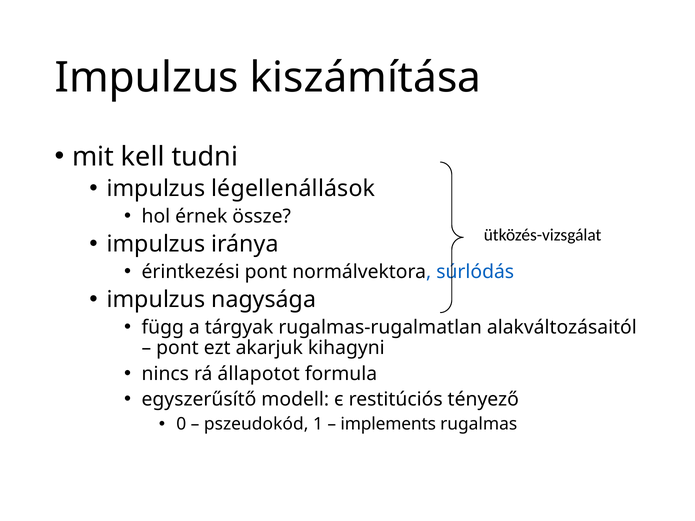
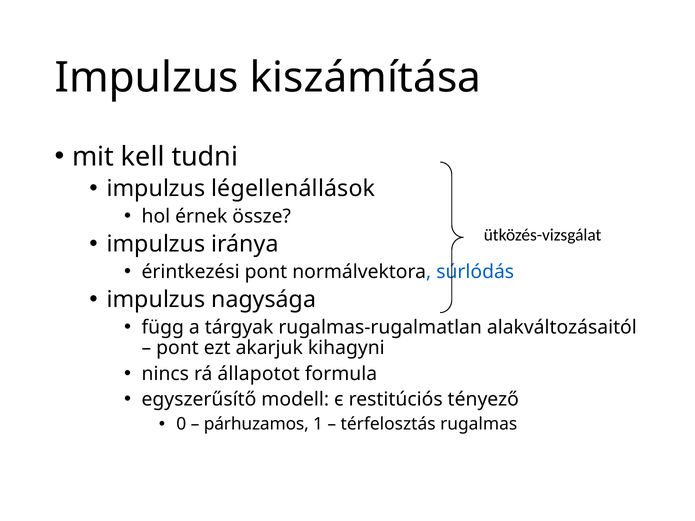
pszeudokód: pszeudokód -> párhuzamos (256, 424)
implements: implements -> térfelosztás (388, 424)
